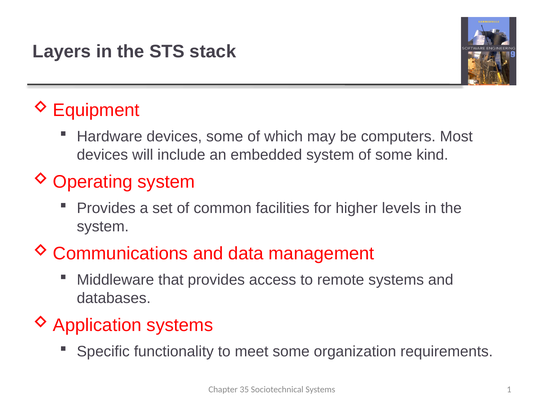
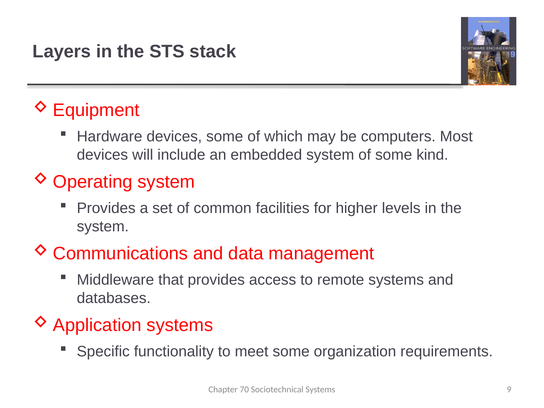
35: 35 -> 70 (244, 390)
1: 1 -> 9 (509, 390)
